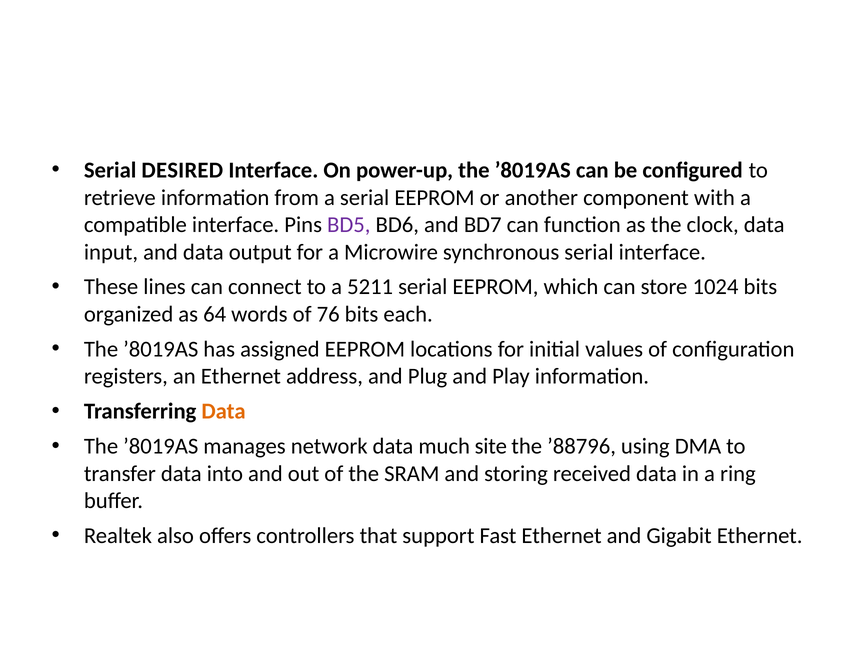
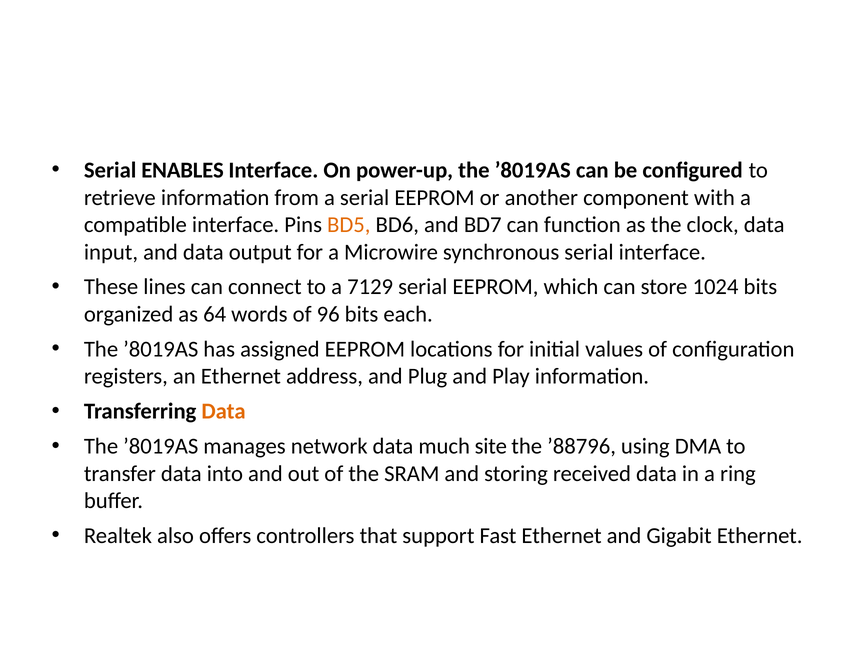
DESIRED: DESIRED -> ENABLES (183, 170)
BD5 colour: purple -> orange (349, 225)
5211: 5211 -> 7129 (370, 287)
76: 76 -> 96 (328, 314)
